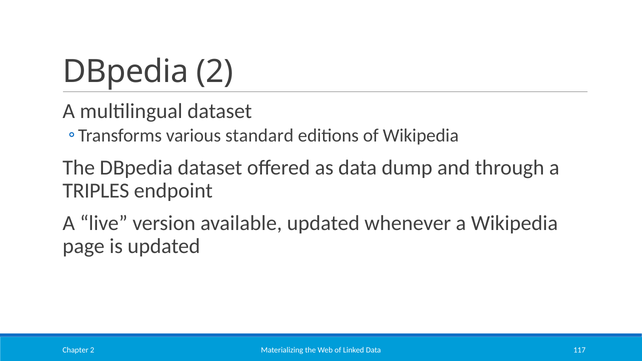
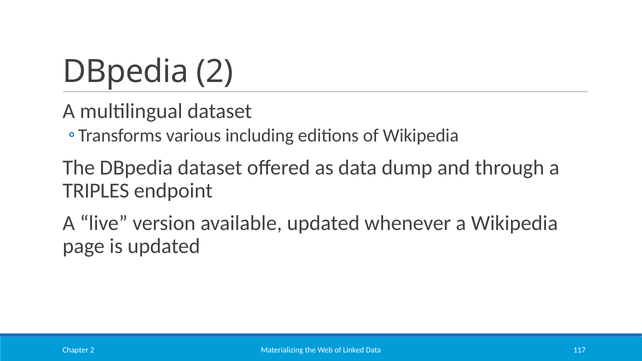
standard: standard -> including (260, 135)
